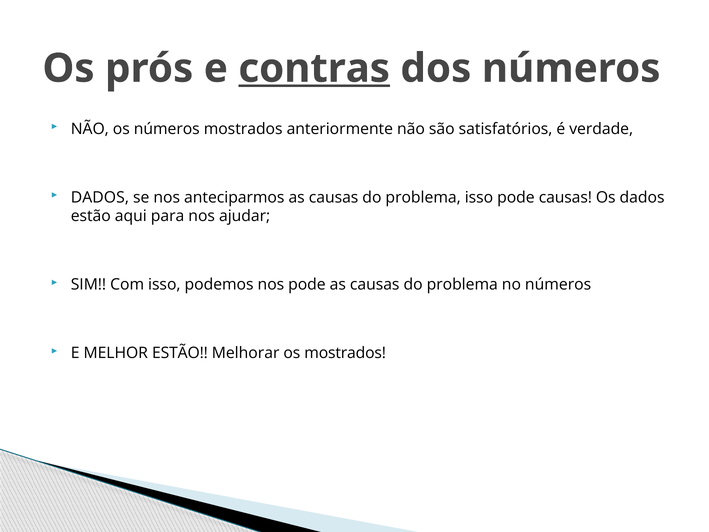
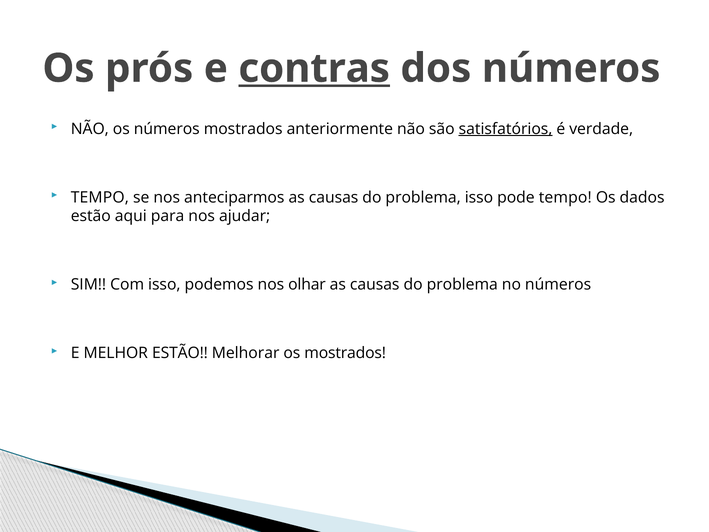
satisfatórios underline: none -> present (506, 129)
DADOS: DADOS -> TEMPO (100, 197)
pode causas: causas -> tempo (565, 197)
nos pode: pode -> olhar (307, 285)
